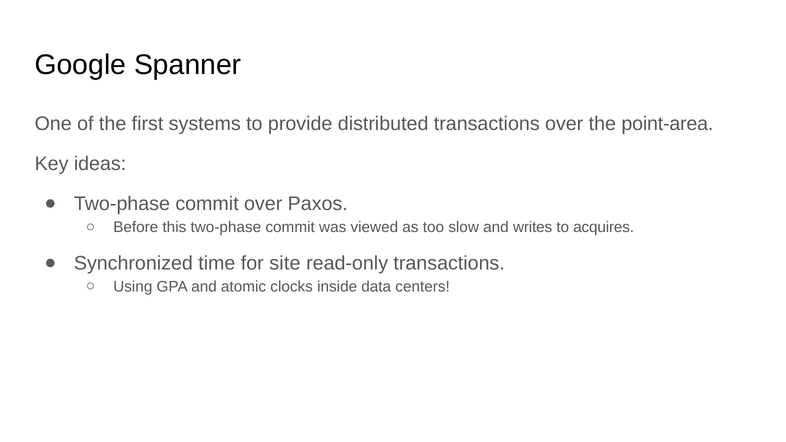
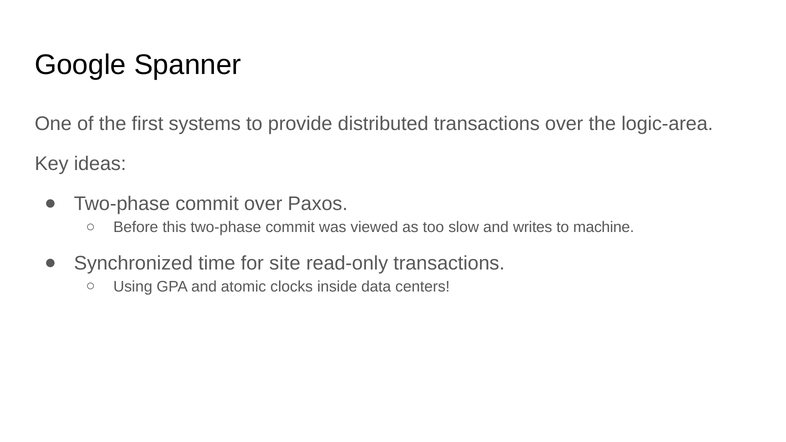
point-area: point-area -> logic-area (667, 124)
acquires: acquires -> machine (604, 227)
